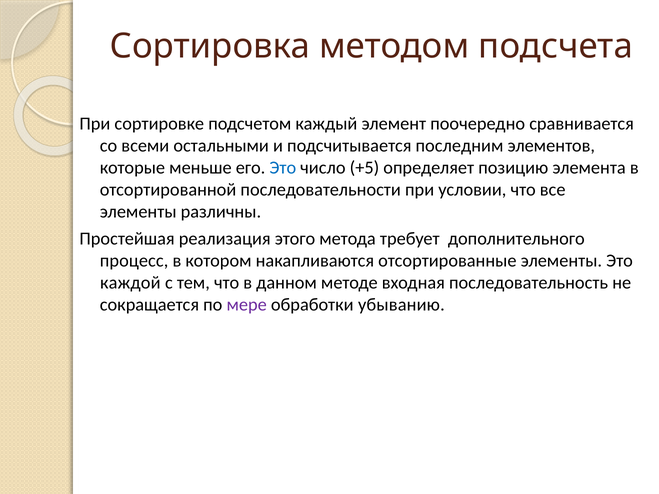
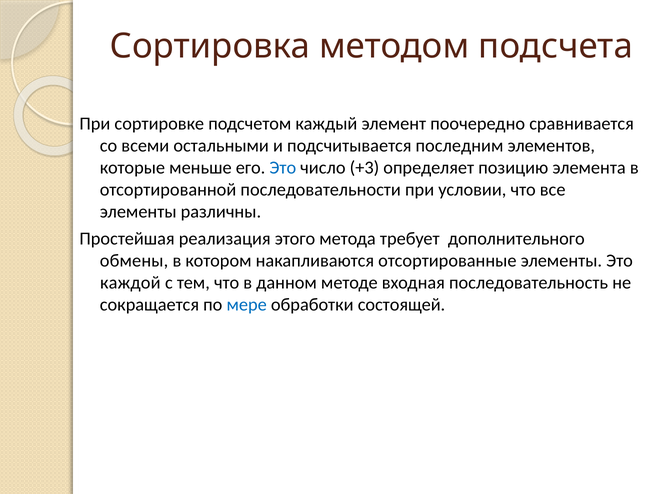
+5: +5 -> +3 (364, 168)
процесс: процесс -> обмены (134, 261)
мере colour: purple -> blue (247, 305)
убыванию: убыванию -> состоящей (402, 305)
